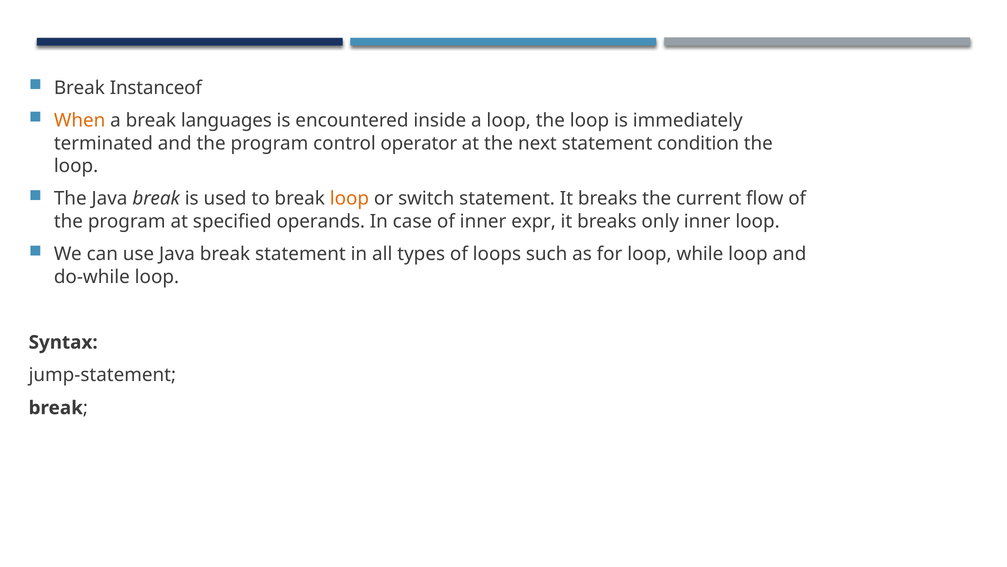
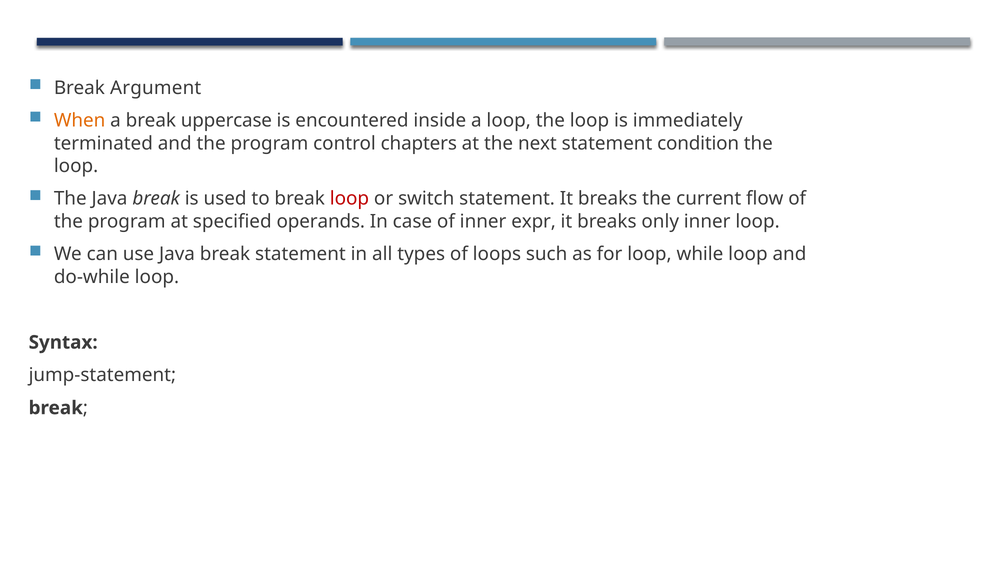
Instanceof: Instanceof -> Argument (156, 88)
languages: languages -> uppercase (226, 120)
operator: operator -> chapters (419, 143)
loop colour: orange -> red (349, 199)
